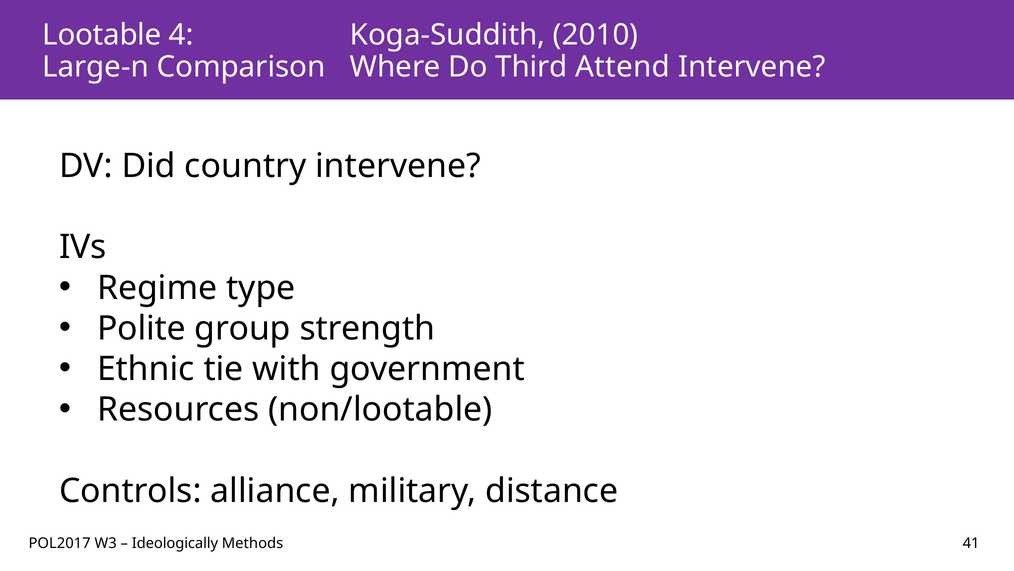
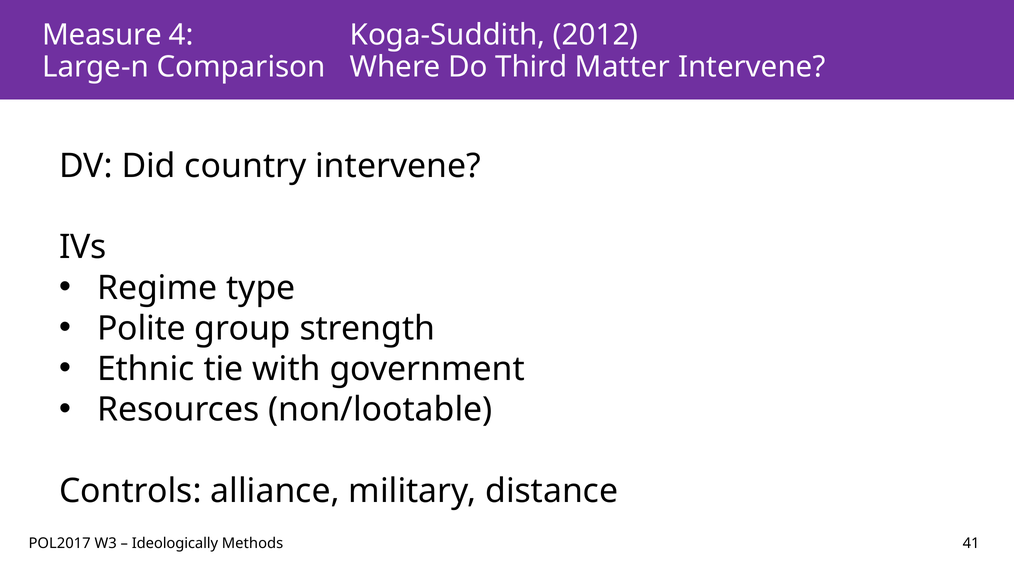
Lootable: Lootable -> Measure (102, 35)
2010: 2010 -> 2012 (596, 35)
Attend: Attend -> Matter (623, 67)
